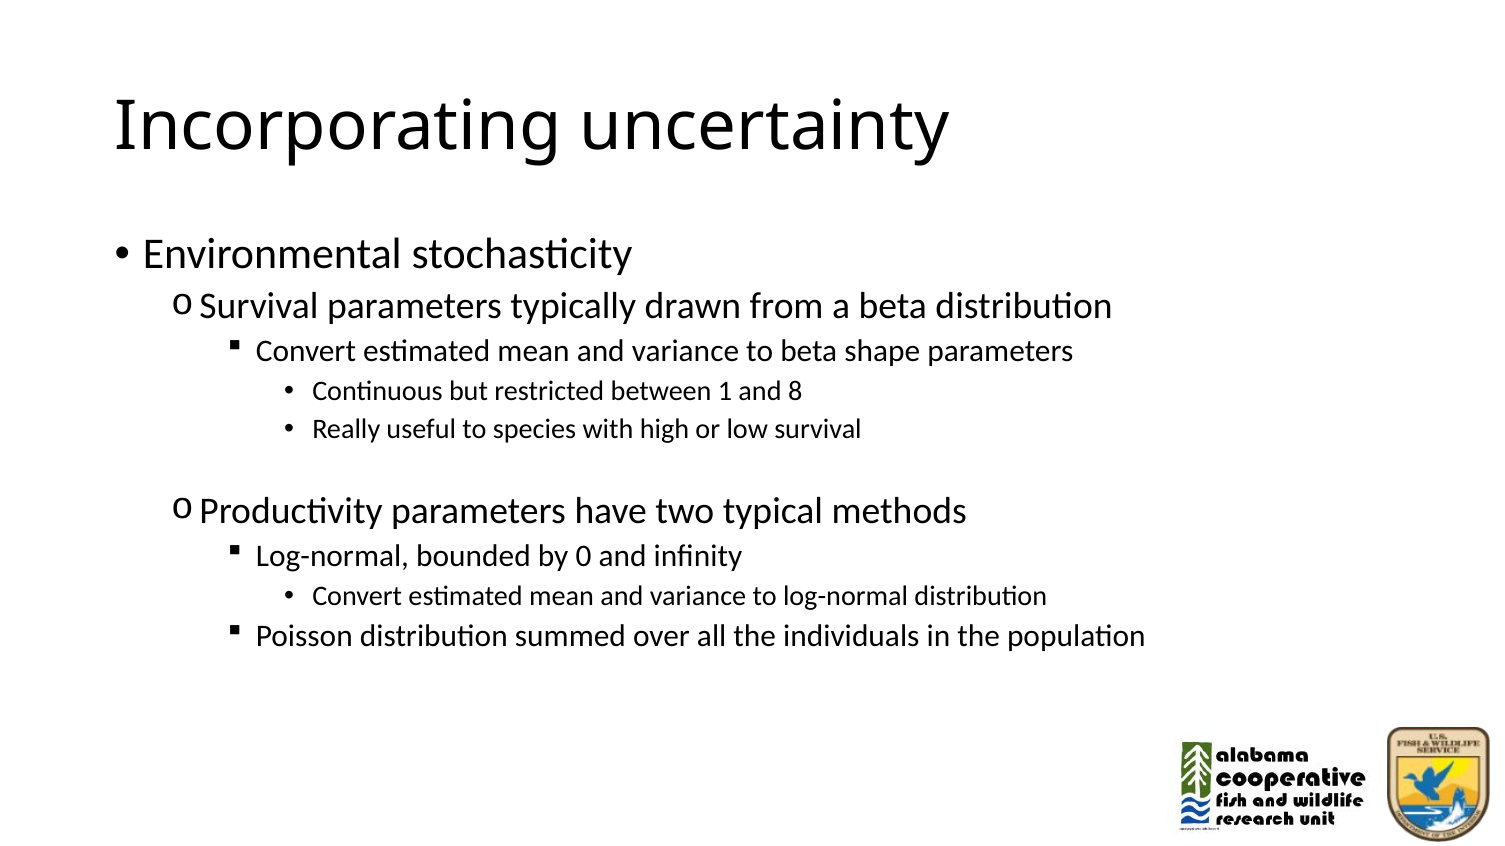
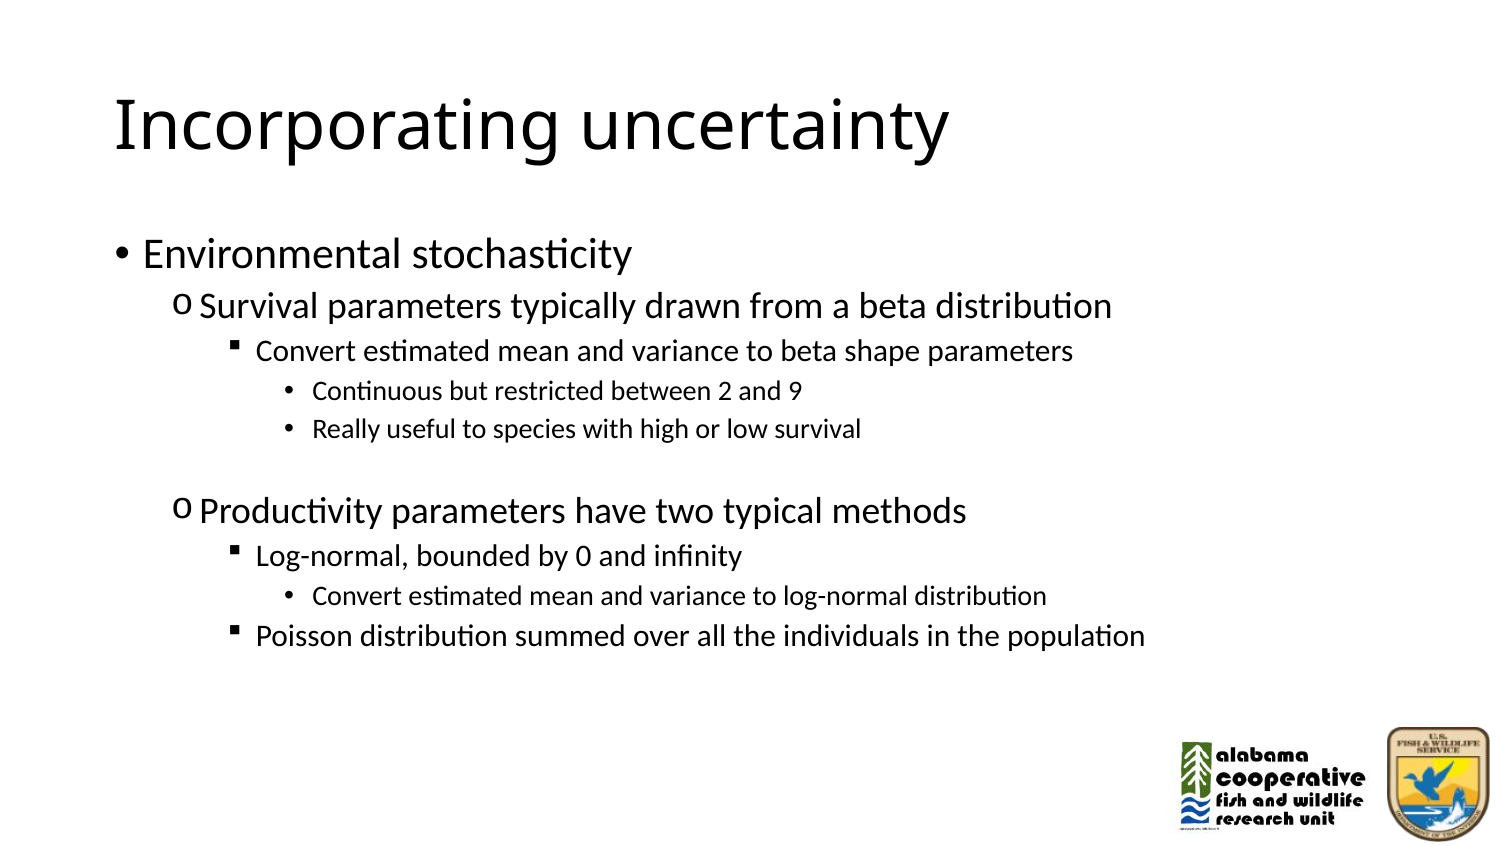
1: 1 -> 2 (725, 391)
8: 8 -> 9 (795, 391)
